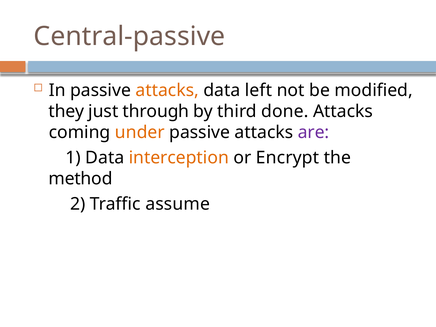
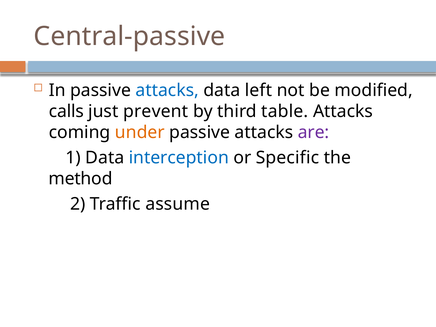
attacks colour: orange -> blue (167, 90)
they: they -> calls (66, 111)
through: through -> prevent (156, 111)
done: done -> table (285, 111)
interception colour: orange -> blue (179, 158)
Encrypt: Encrypt -> Specific (287, 158)
